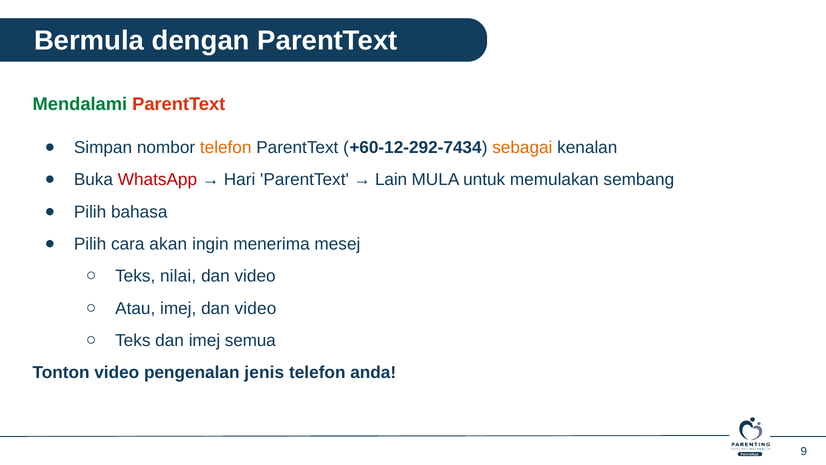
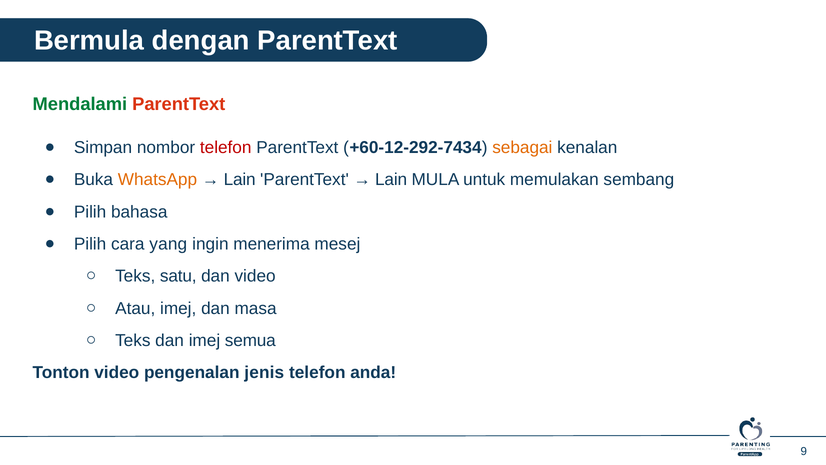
telefon colour: orange -> red (226, 147)
WhatsApp colour: red -> orange (157, 180)
Hari: Hari -> Lain (240, 180)
akan: akan -> yang (168, 244)
nilai: nilai -> satu (178, 276)
imej dan video: video -> masa (256, 308)
